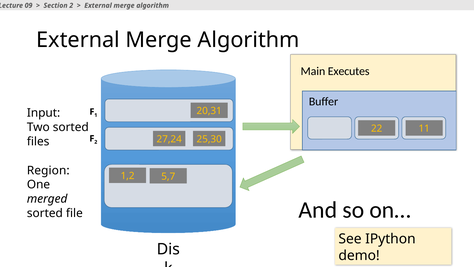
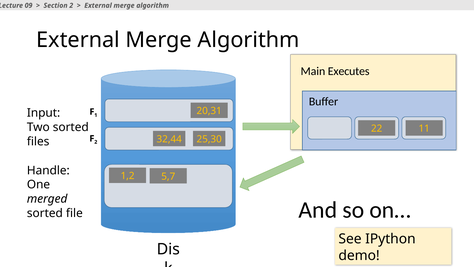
27,24: 27,24 -> 32,44 (169, 139)
Region: Region -> Handle (48, 170)
